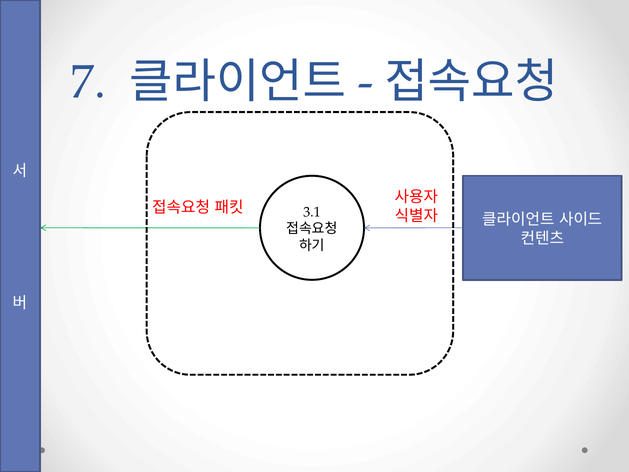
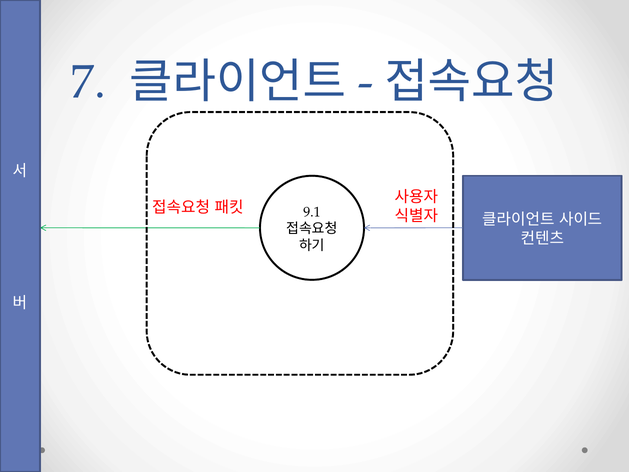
3.1: 3.1 -> 9.1 (312, 212)
